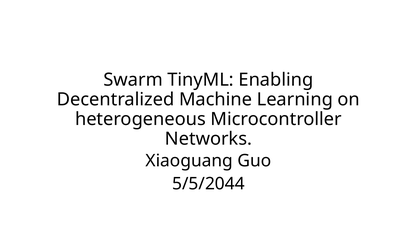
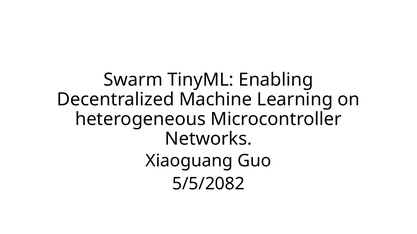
5/5/2044: 5/5/2044 -> 5/5/2082 (208, 184)
